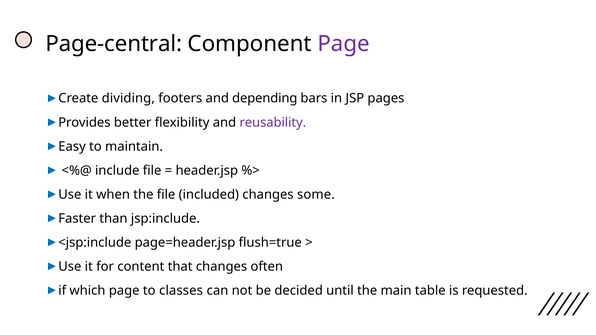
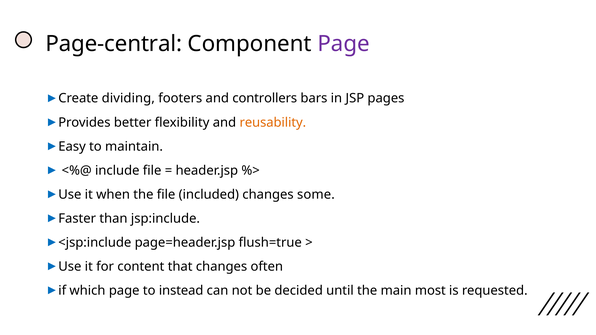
depending: depending -> controllers (265, 98)
reusability colour: purple -> orange (273, 122)
classes: classes -> instead (181, 291)
table: table -> most (430, 291)
